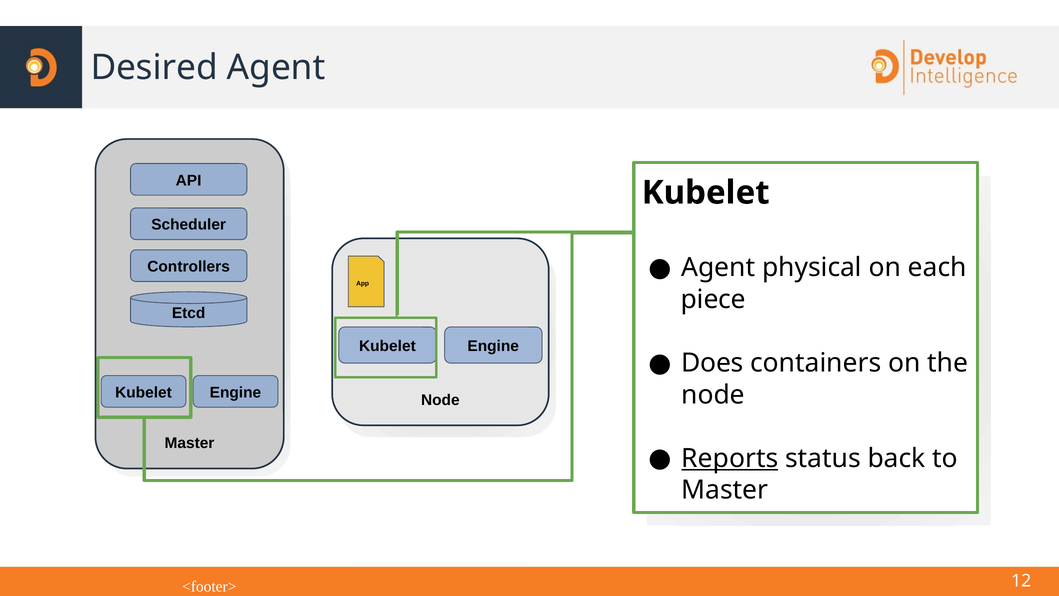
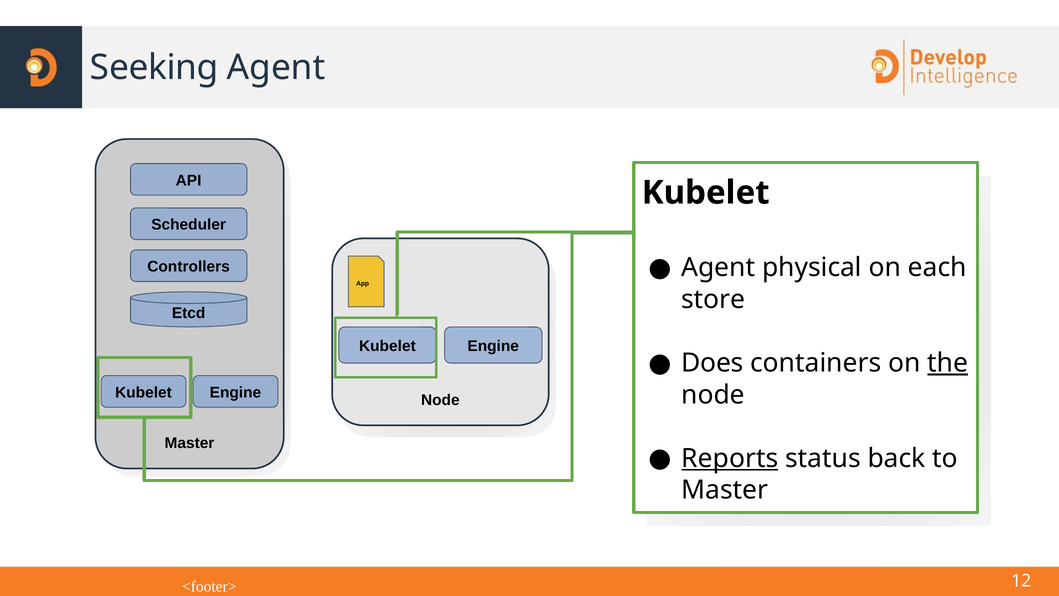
Desired: Desired -> Seeking (154, 67)
piece: piece -> store (713, 299)
the underline: none -> present (948, 363)
